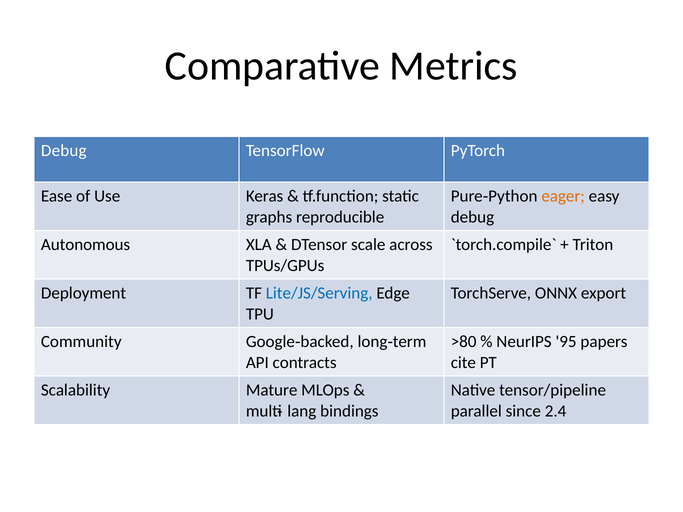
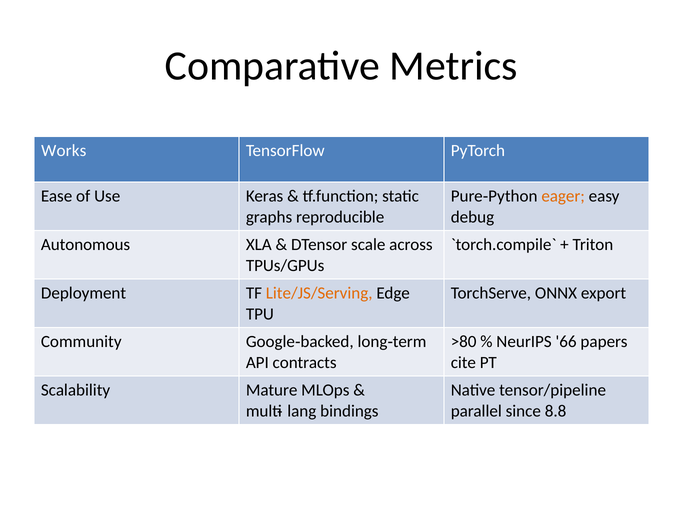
Debug: Debug -> Works (64, 151)
Lite/JS/Serving colour: blue -> orange (319, 293)
95: 95 -> 66 (566, 342)
2.4: 2.4 -> 8.8 (556, 411)
